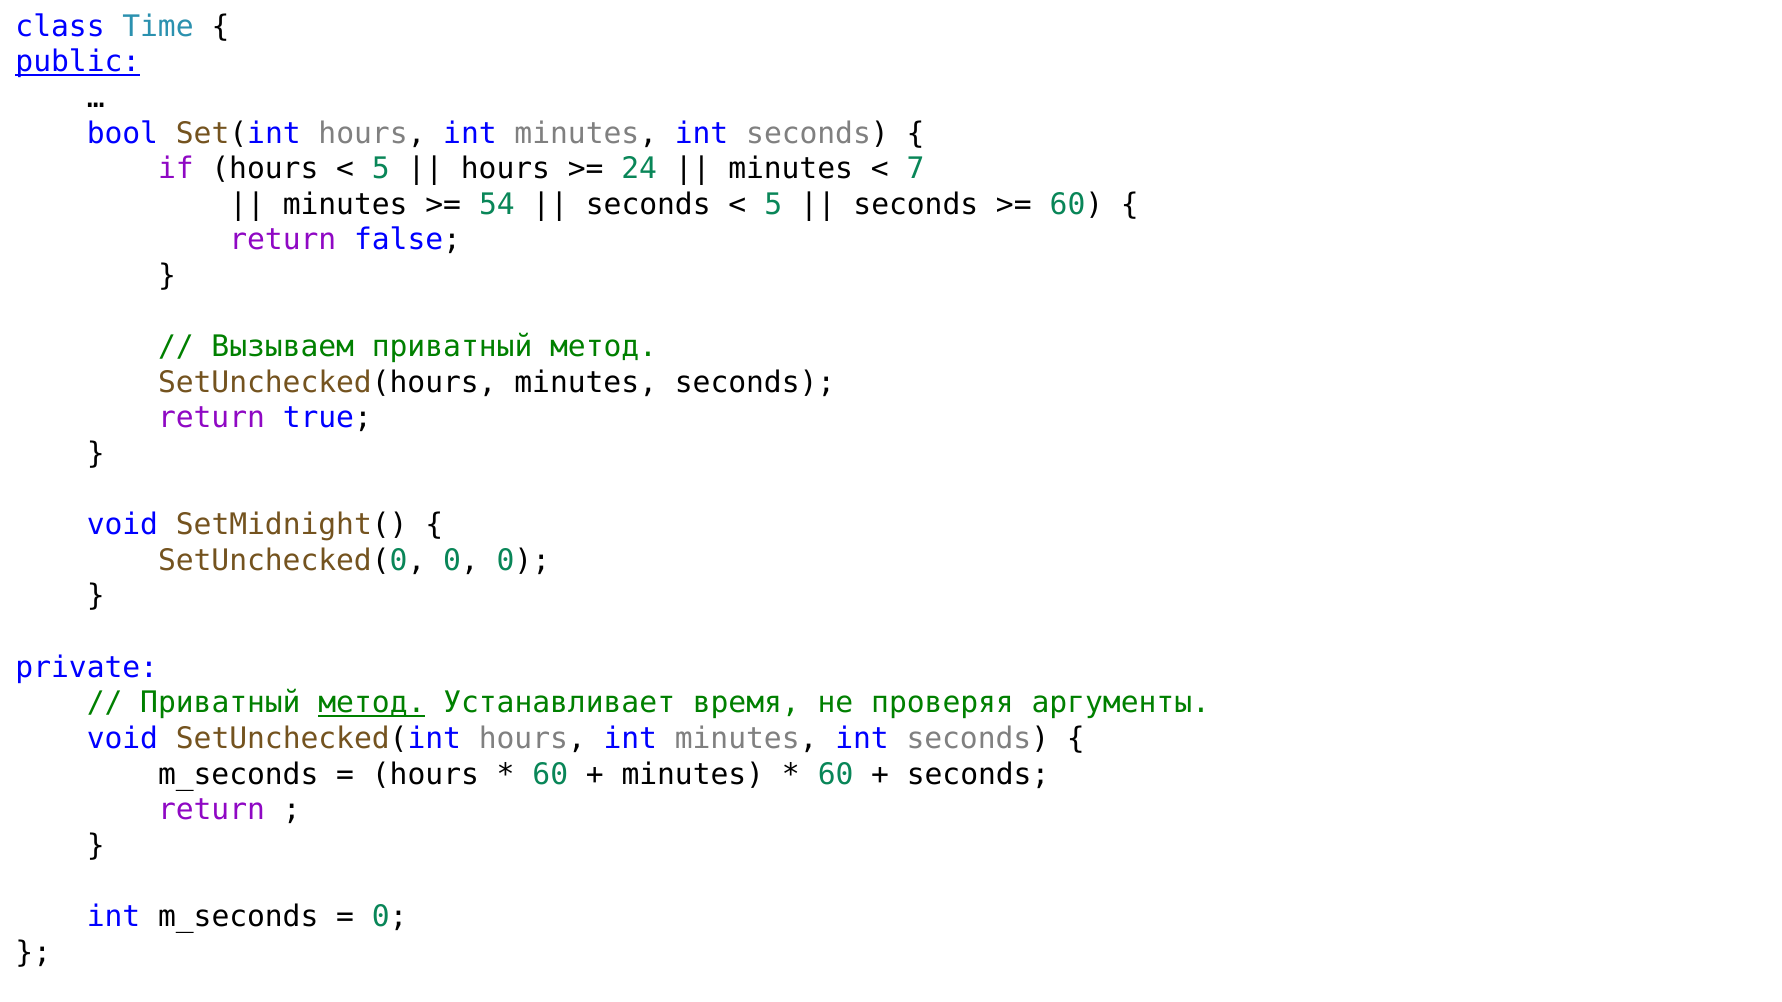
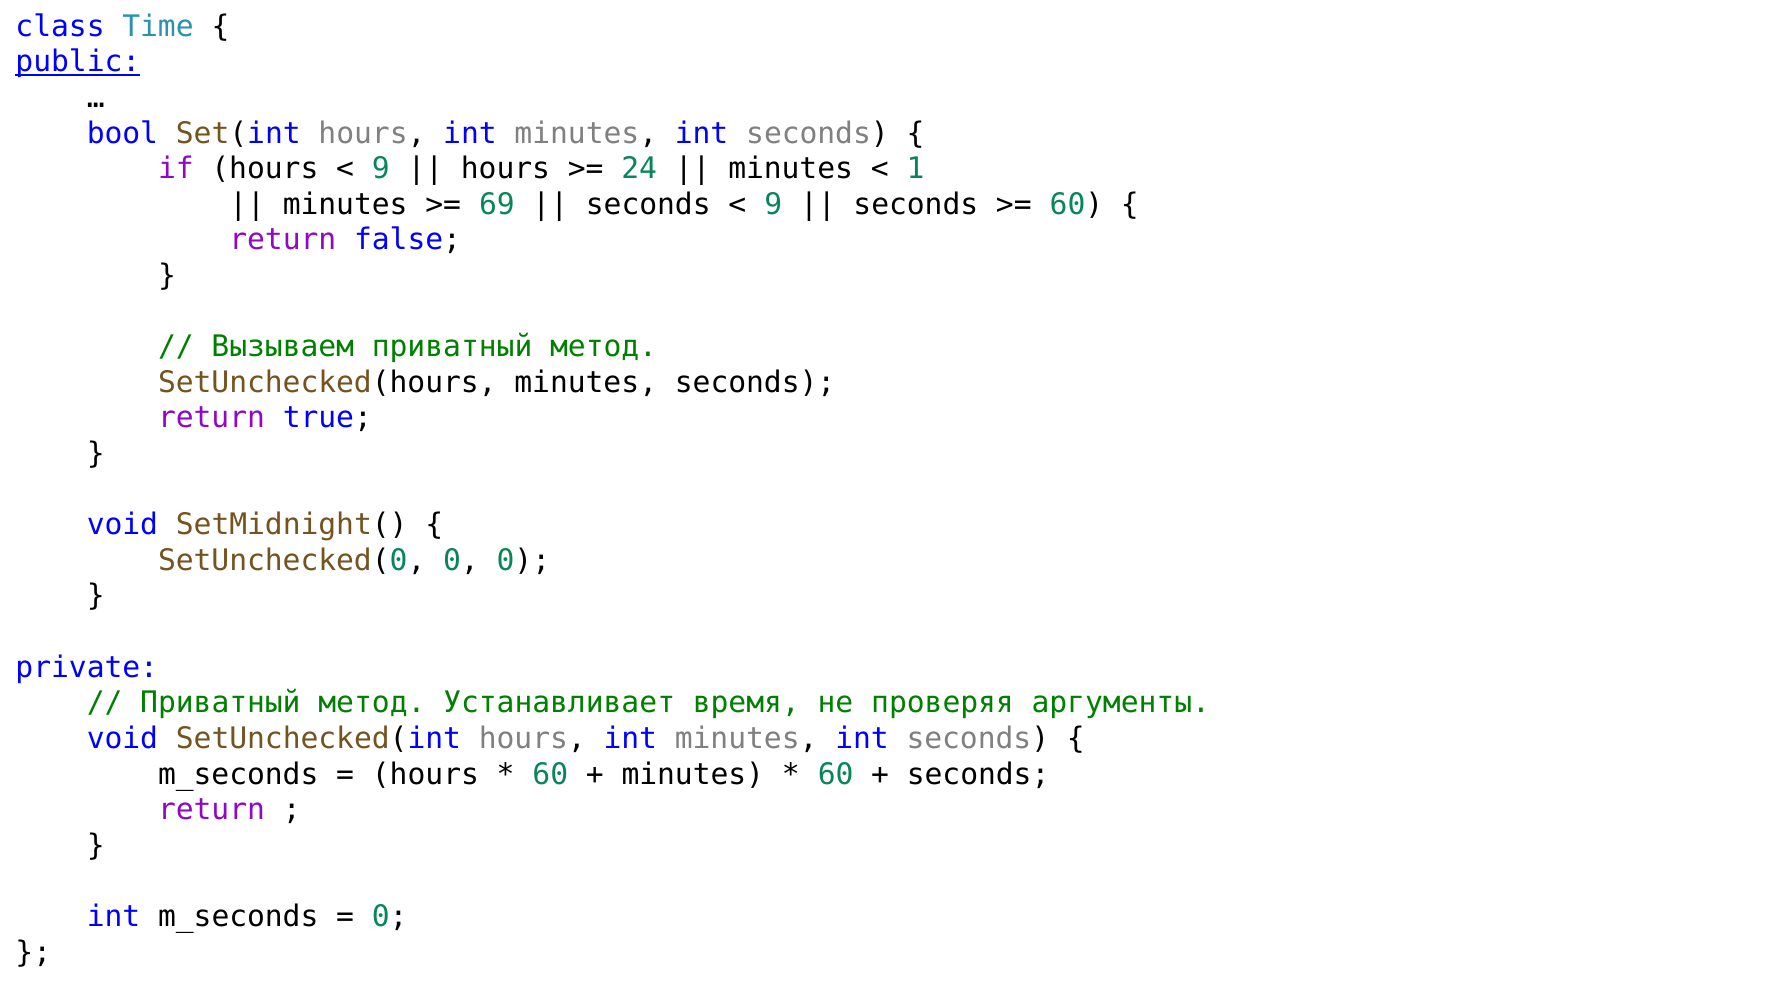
5: 5 -> 9 (381, 169)
7: 7 -> 1 (916, 169)
54: 54 -> 69 (497, 205)
5: 5 -> 9 (773, 205)
метод underline: present -> none (372, 703)
